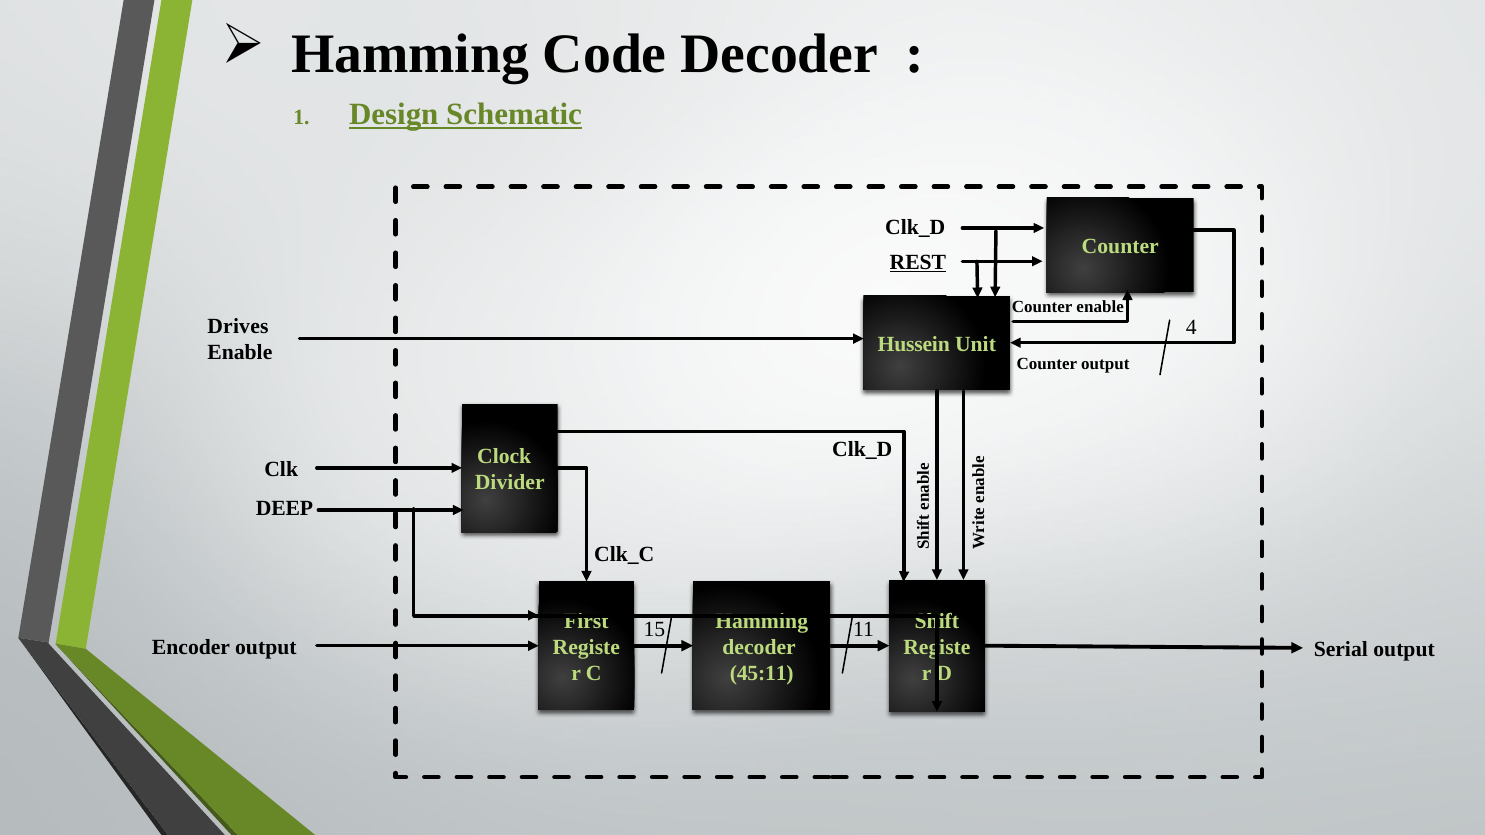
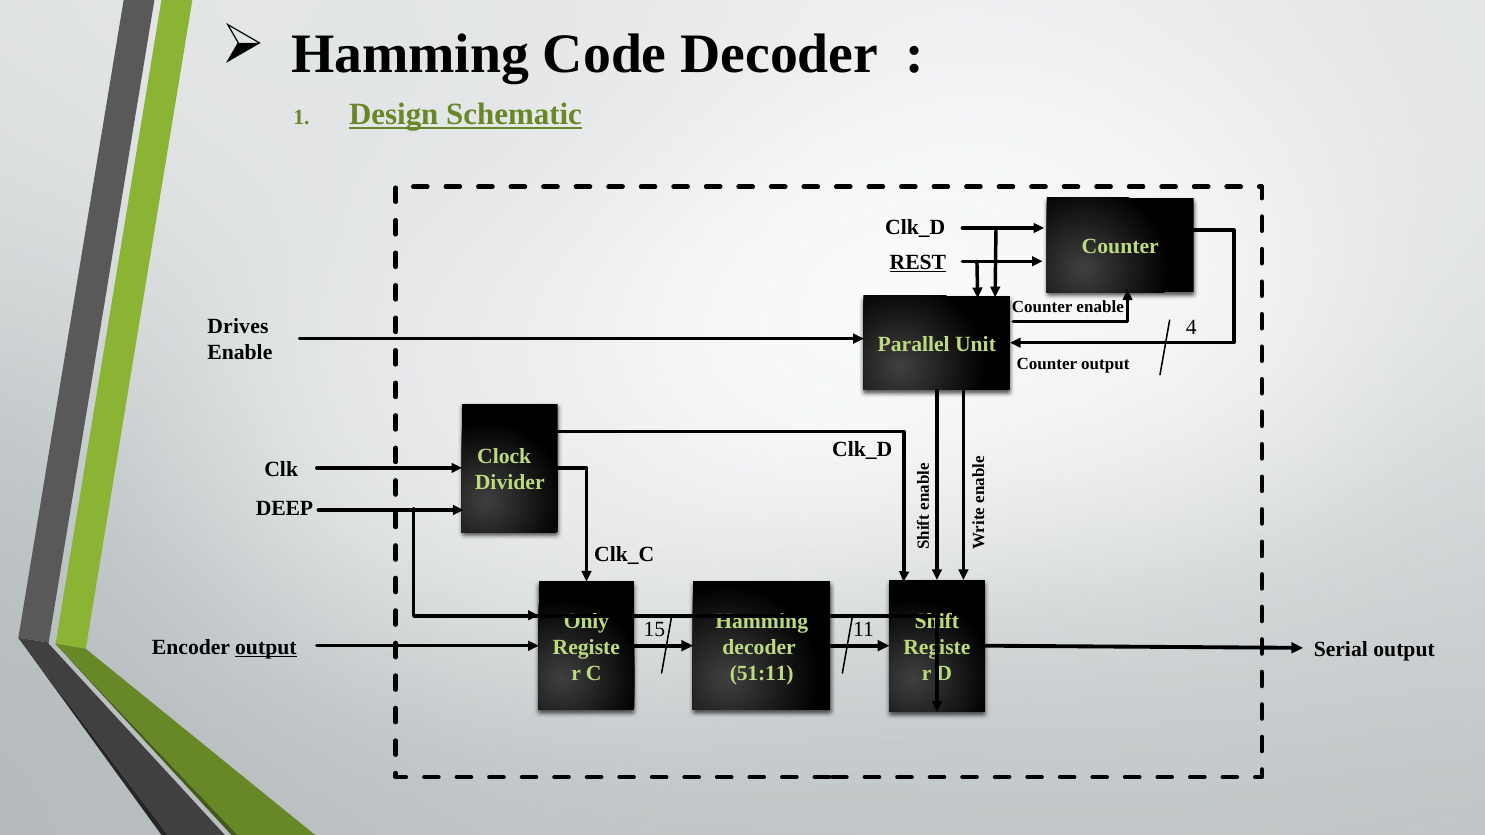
Hussein: Hussein -> Parallel (914, 344)
First: First -> Only (586, 621)
output underline: none -> present (266, 647)
45:11: 45:11 -> 51:11 (762, 673)
